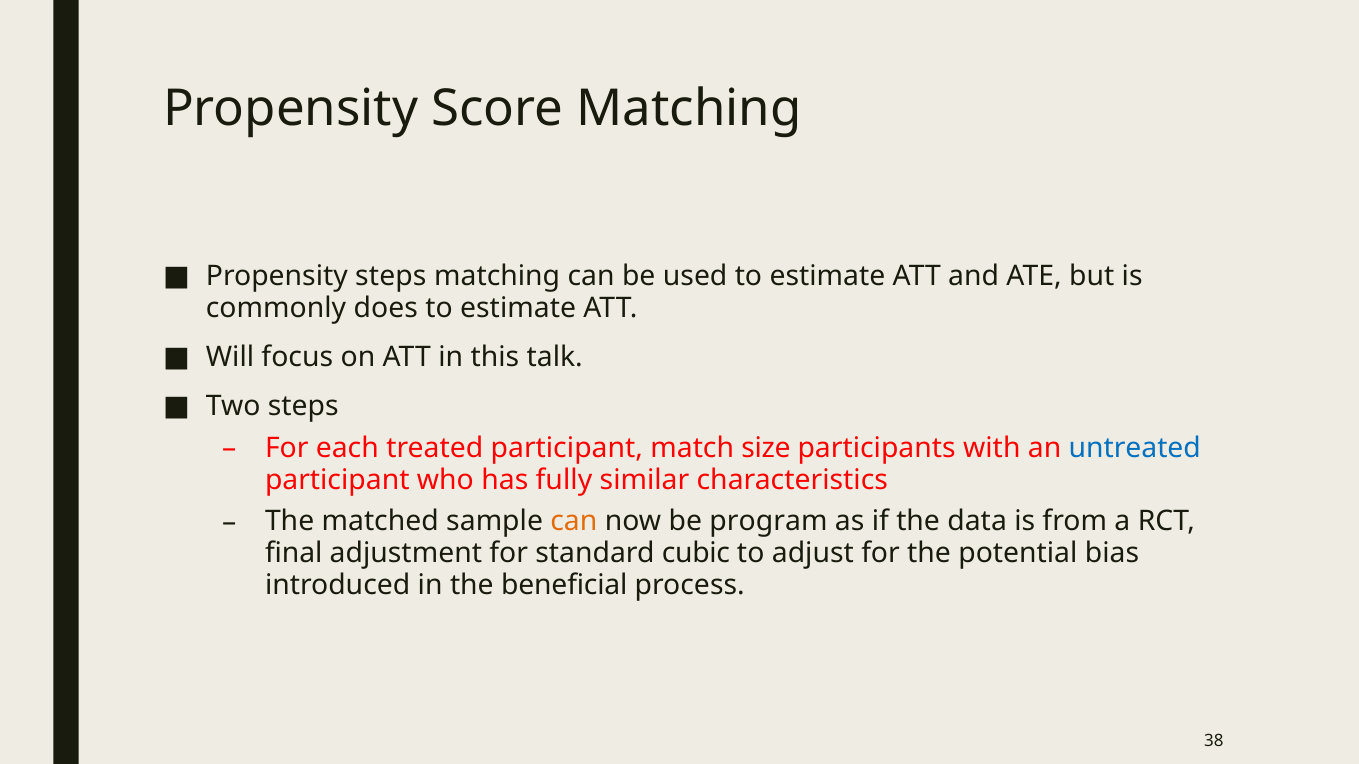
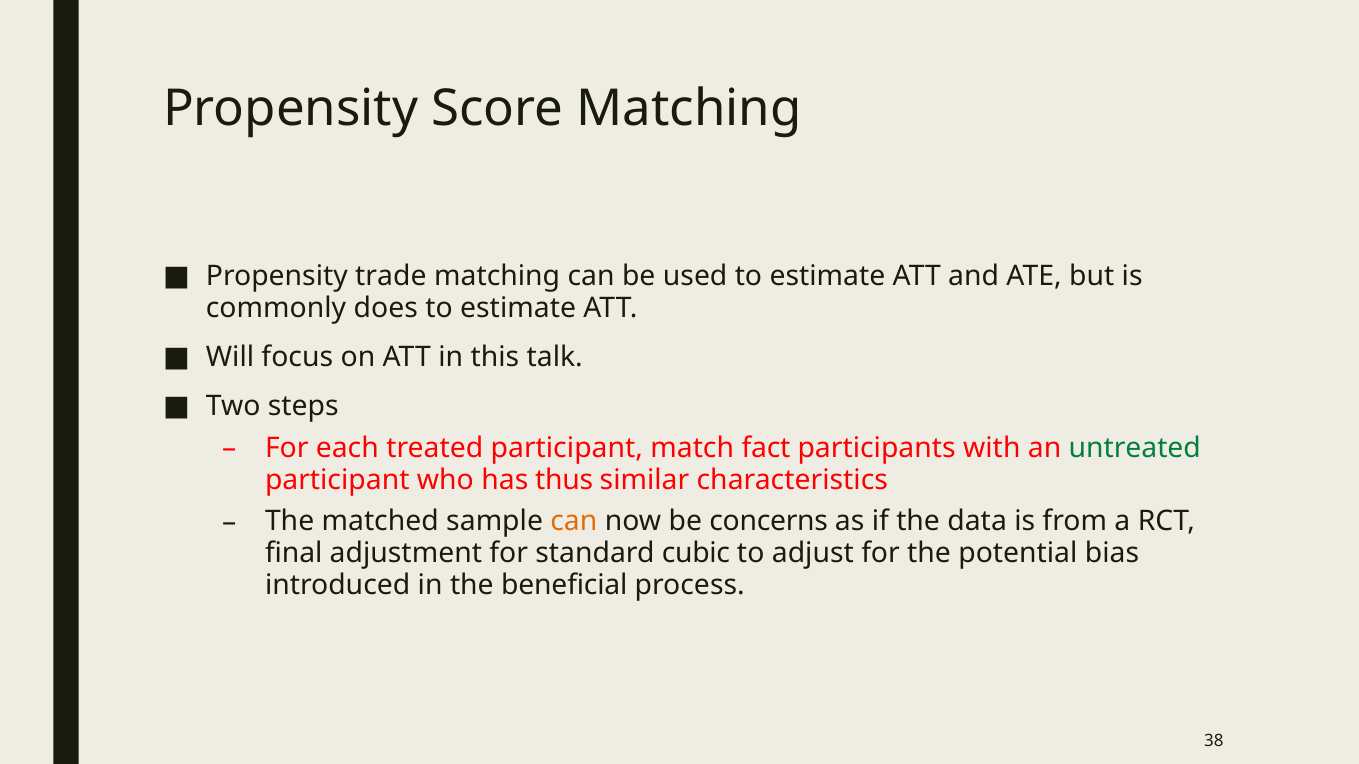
Propensity steps: steps -> trade (391, 276)
size: size -> fact (766, 448)
untreated colour: blue -> green (1135, 448)
fully: fully -> thus (564, 480)
program: program -> concerns (769, 522)
